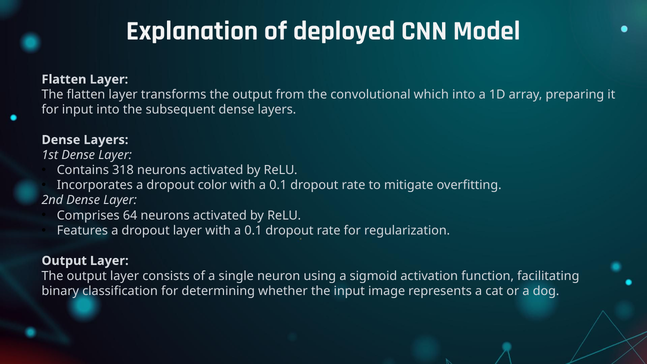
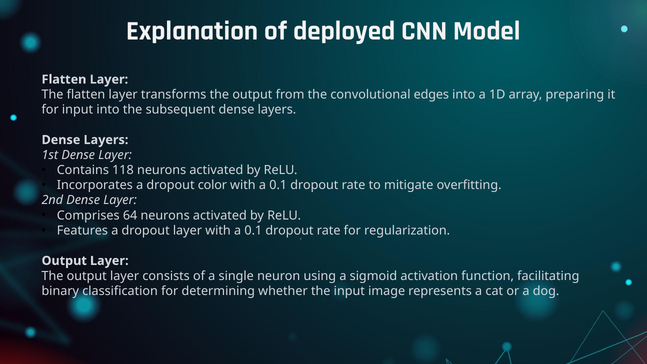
which: which -> edges (431, 95)
318: 318 -> 118 (123, 170)
